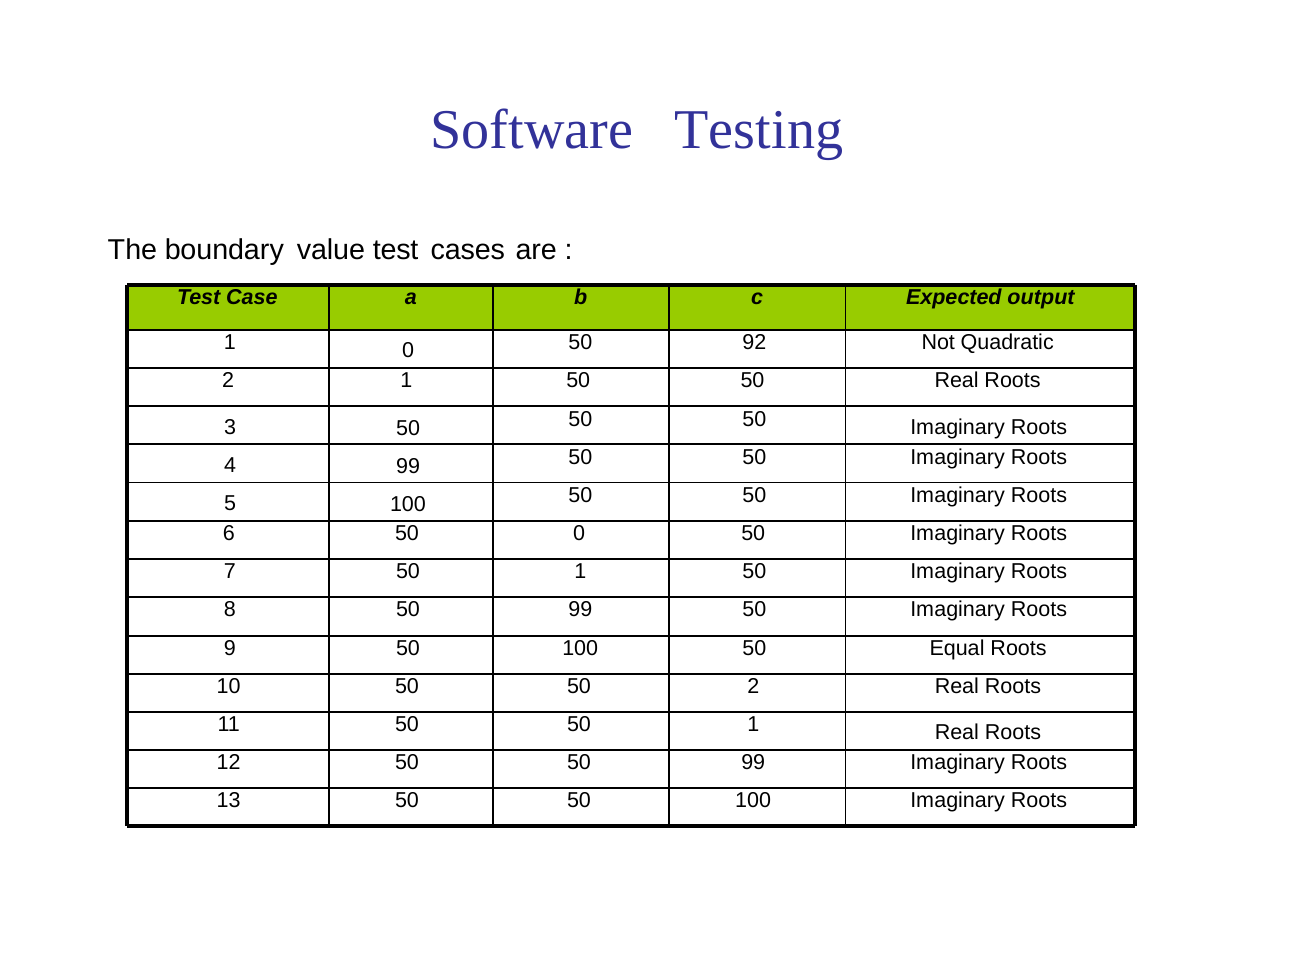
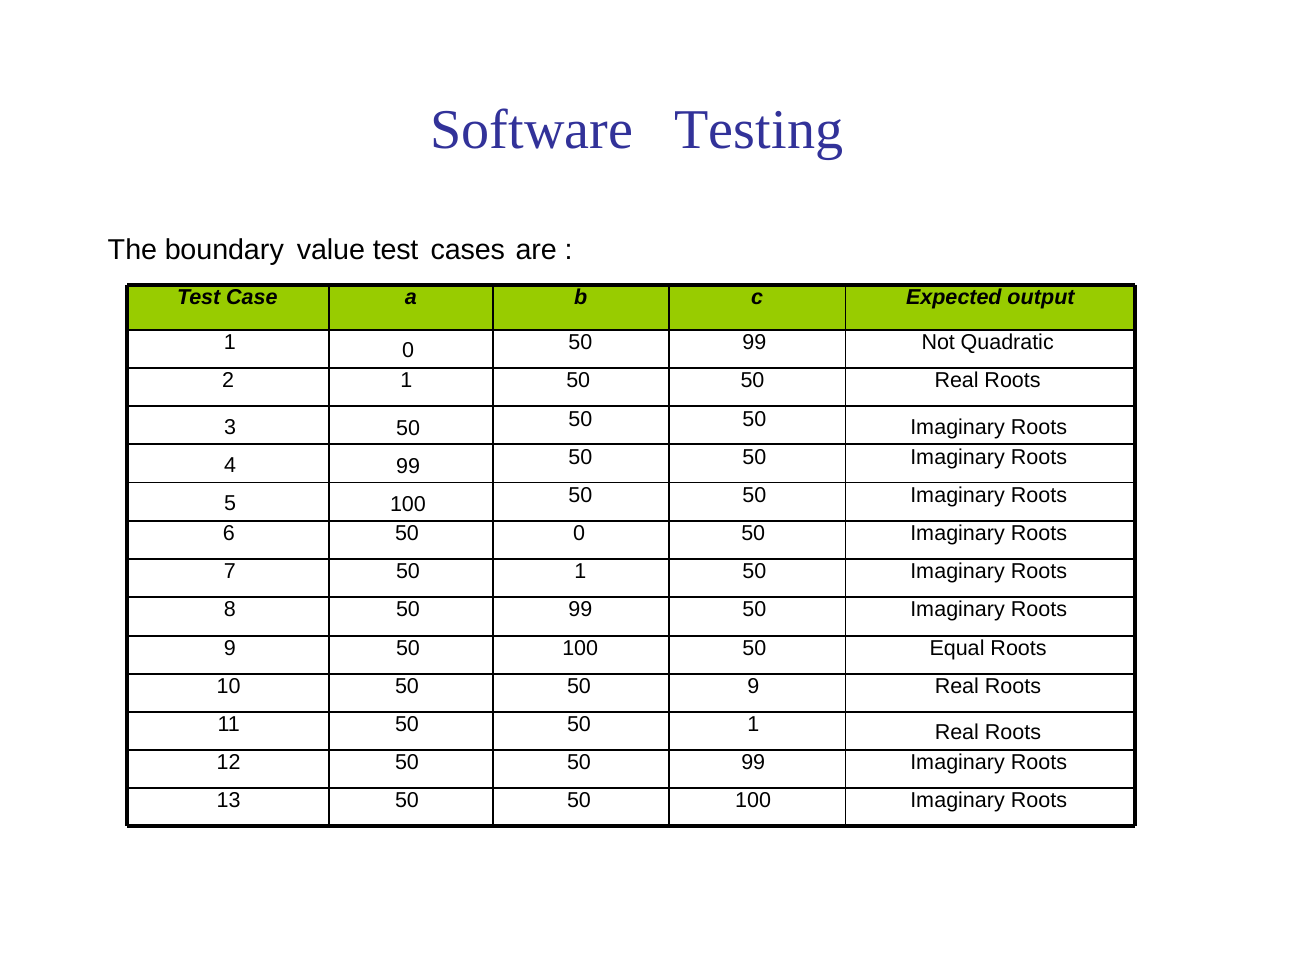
0 50 92: 92 -> 99 (754, 342)
50 2: 2 -> 9 (753, 686)
